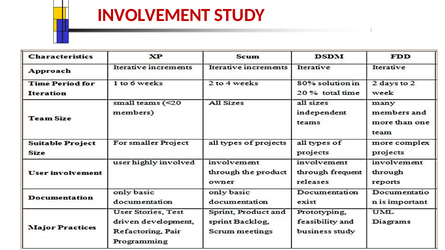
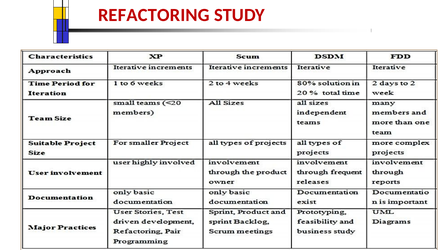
INVOLVEMENT: INVOLVEMENT -> REFACTORING (154, 15)
